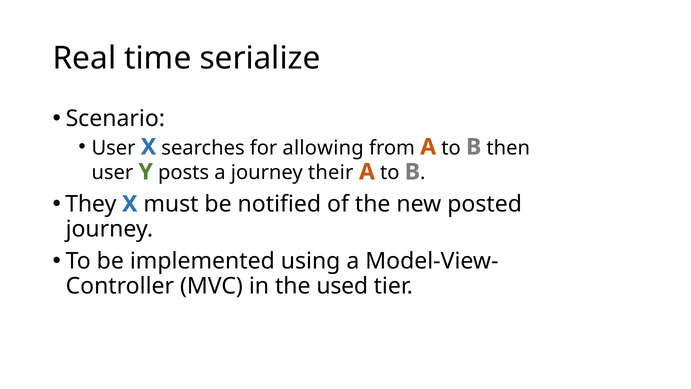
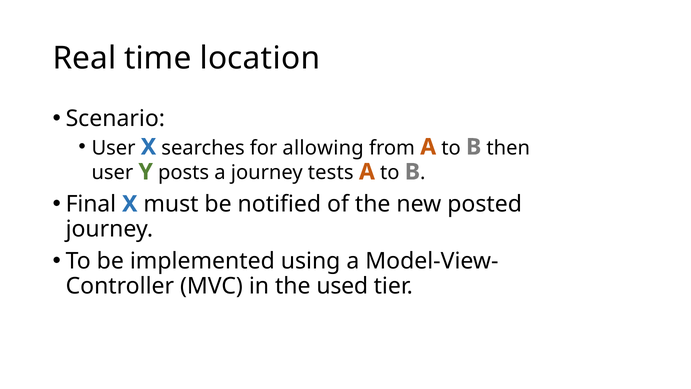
serialize: serialize -> location (260, 58)
their: their -> tests (331, 173)
They: They -> Final (91, 204)
